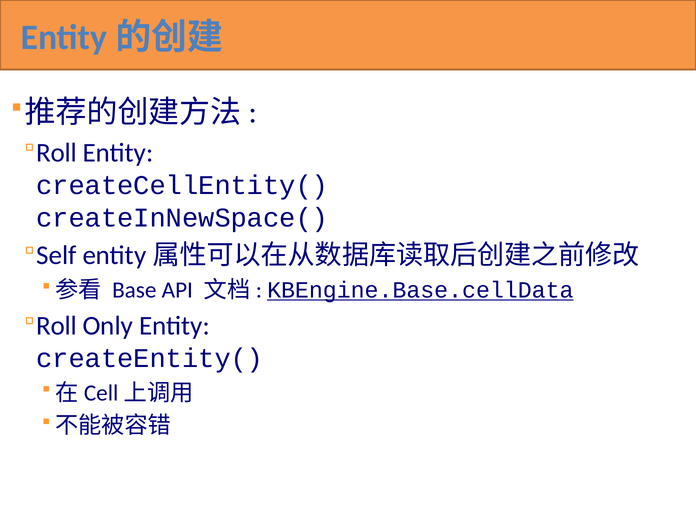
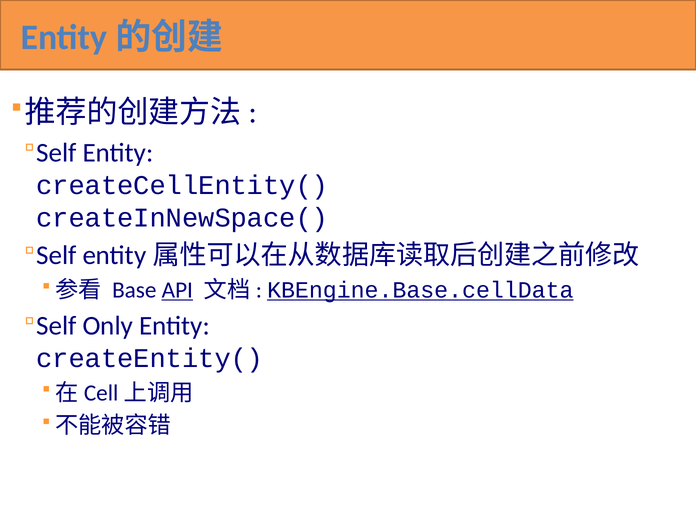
Roll: Roll -> Self (56, 153)
API underline: none -> present (177, 290)
Roll: Roll -> Self (56, 326)
